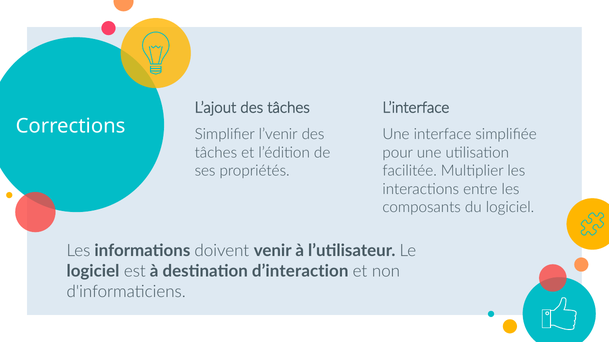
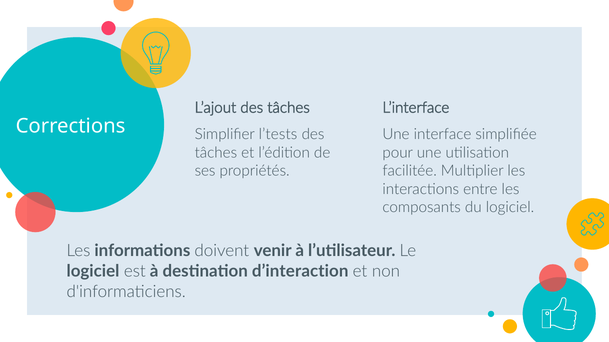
l’venir: l’venir -> l’tests (278, 135)
